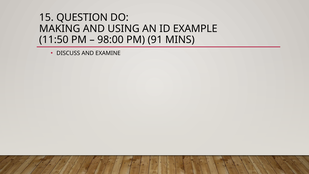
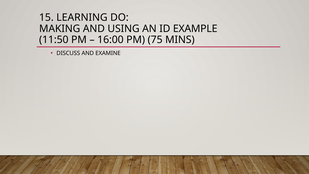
QUESTION: QUESTION -> LEARNING (82, 17)
98:00: 98:00 -> 16:00 (110, 40)
91: 91 -> 75 (155, 40)
